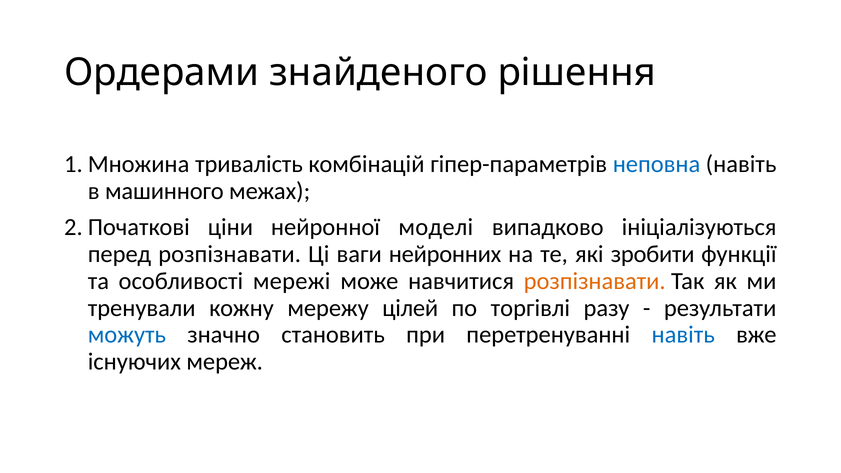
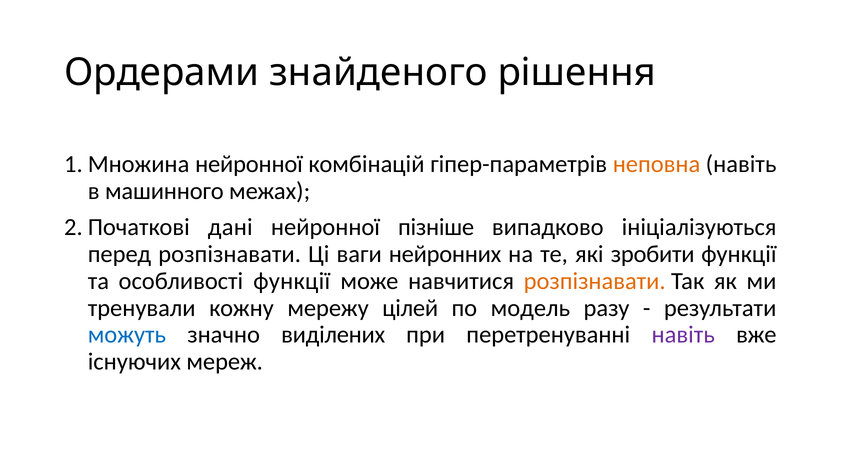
тривалість: тривалість -> нейронної (249, 164)
неповна colour: blue -> orange (657, 164)
ціни: ціни -> дані (230, 227)
моделі: моделі -> пізніше (436, 227)
особливості мережі: мережі -> функції (292, 281)
торгівлі: торгівлі -> модель (530, 308)
становить: становить -> виділених (333, 335)
навіть colour: blue -> purple (683, 335)
